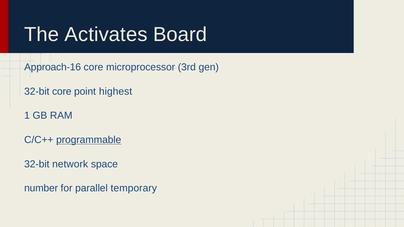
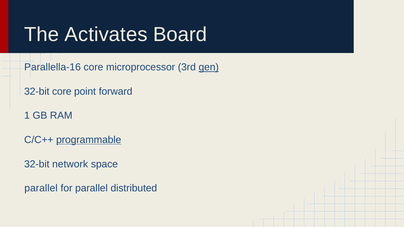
Approach-16: Approach-16 -> Parallella-16 (53, 67)
gen underline: none -> present (209, 67)
highest: highest -> forward (116, 92)
number: number -> parallel (41, 188)
temporary: temporary -> distributed (134, 188)
